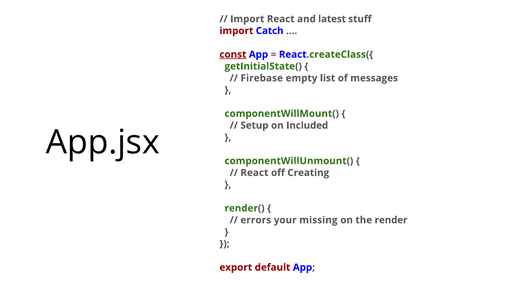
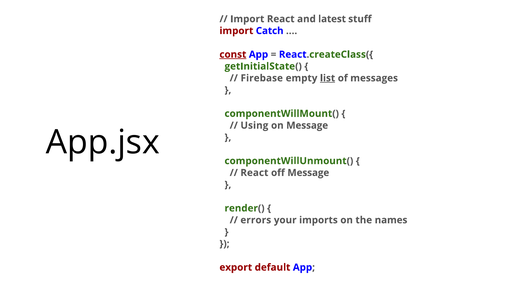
list underline: none -> present (328, 78)
Setup: Setup -> Using (254, 126)
on Included: Included -> Message (307, 126)
off Creating: Creating -> Message (308, 173)
missing: missing -> imports (318, 220)
render: render -> names (391, 220)
